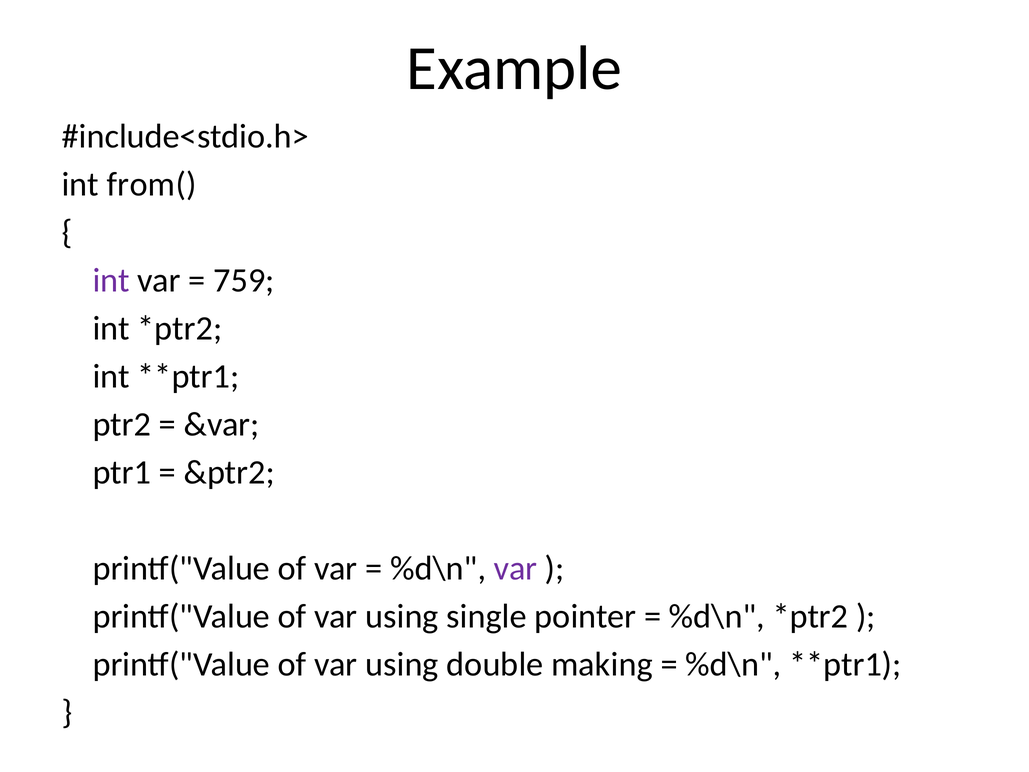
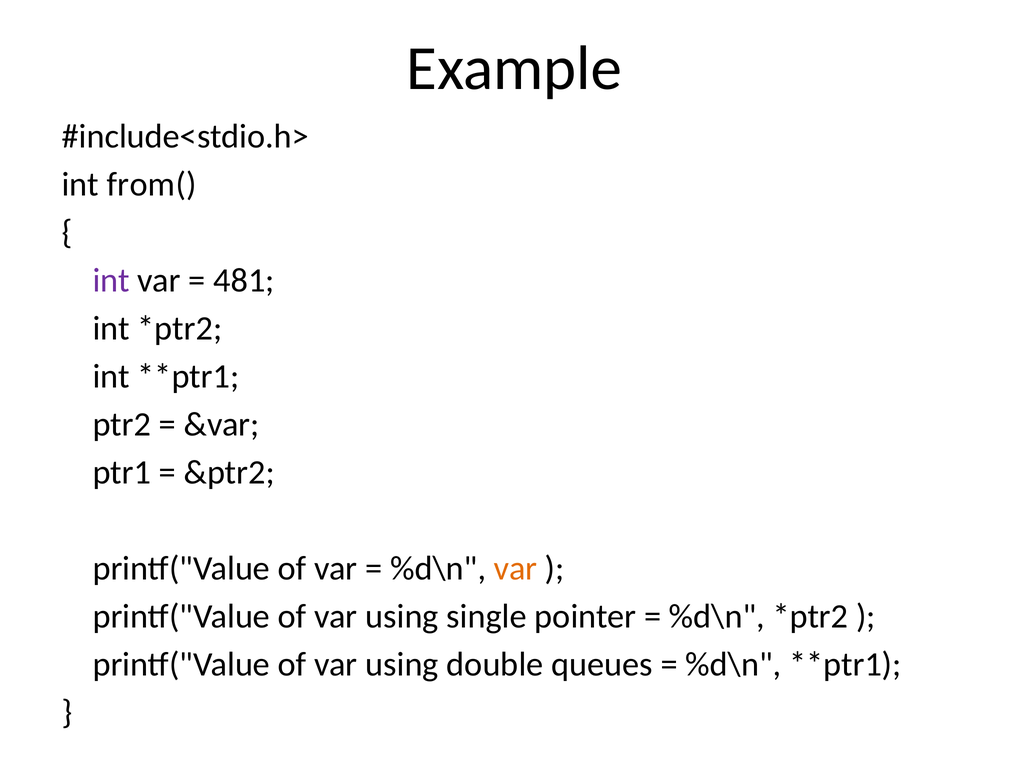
759: 759 -> 481 (244, 280)
var colour: purple -> orange (516, 568)
making: making -> queues (602, 664)
